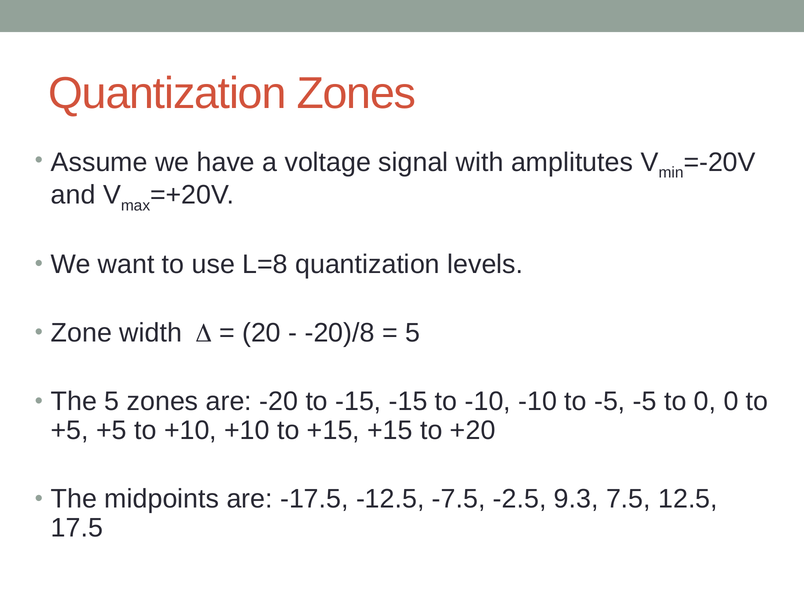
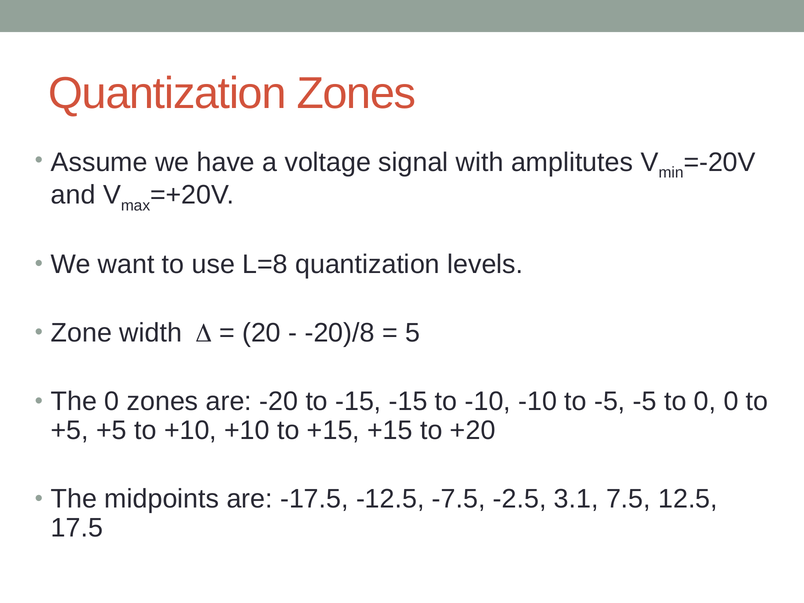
The 5: 5 -> 0 (112, 402)
9.3: 9.3 -> 3.1 (576, 499)
